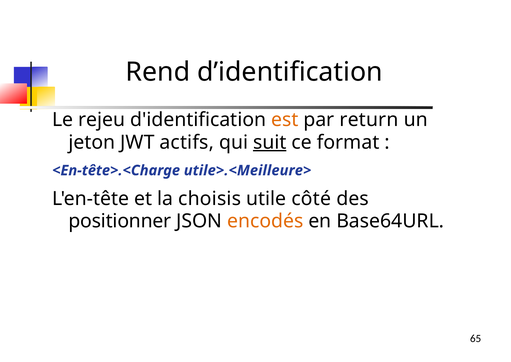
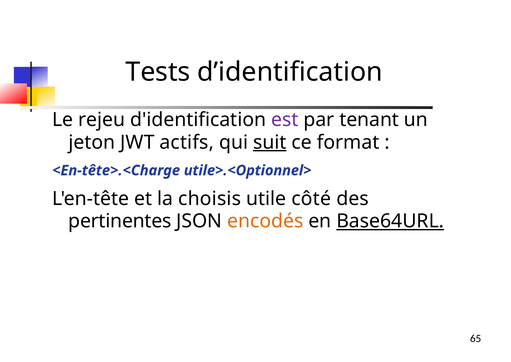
Rend: Rend -> Tests (158, 72)
est colour: orange -> purple (285, 120)
return: return -> tenant (369, 120)
utile>.<Meilleure>: utile>.<Meilleure> -> utile>.<Optionnel> (248, 170)
positionner: positionner -> pertinentes (120, 221)
Base64URL underline: none -> present (390, 221)
